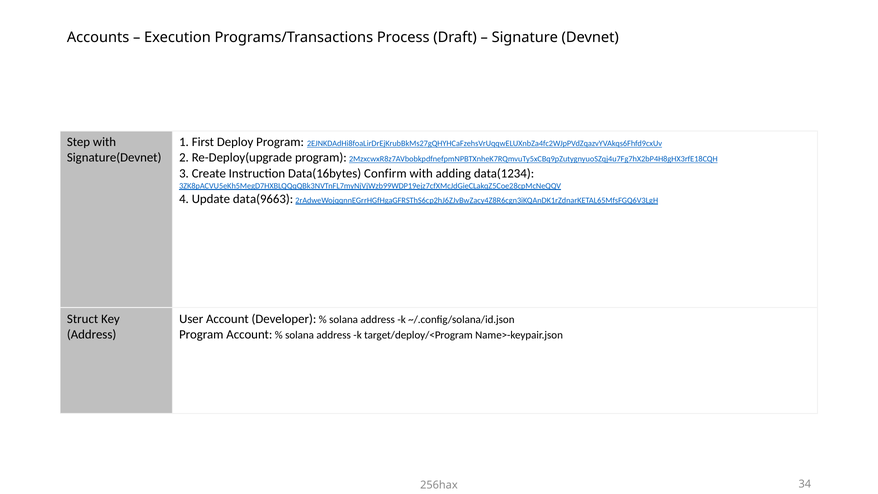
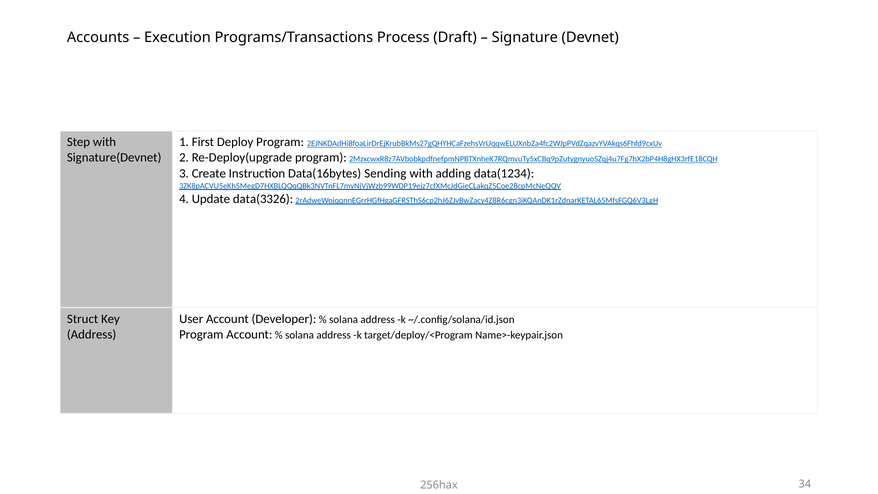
Confirm: Confirm -> Sending (385, 173)
data(9663: data(9663 -> data(3326 (263, 199)
